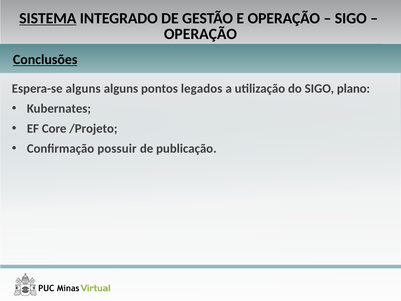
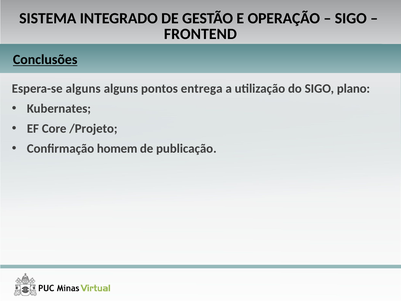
SISTEMA underline: present -> none (48, 18)
OPERAÇÃO: OPERAÇÃO -> FRONTEND (200, 34)
legados: legados -> entrega (202, 88)
possuir: possuir -> homem (117, 149)
